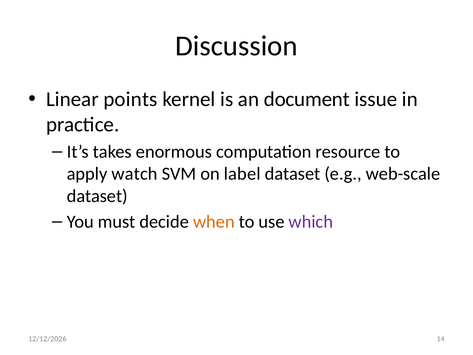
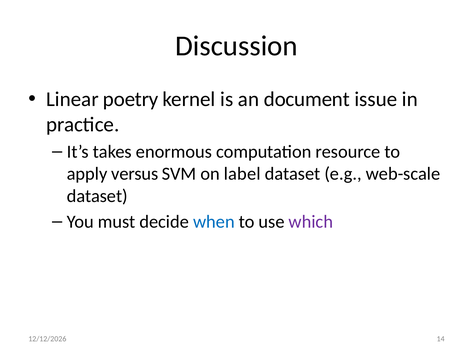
points: points -> poetry (131, 99)
watch: watch -> versus (135, 174)
when colour: orange -> blue (214, 222)
